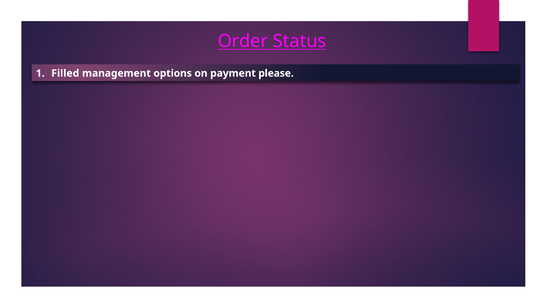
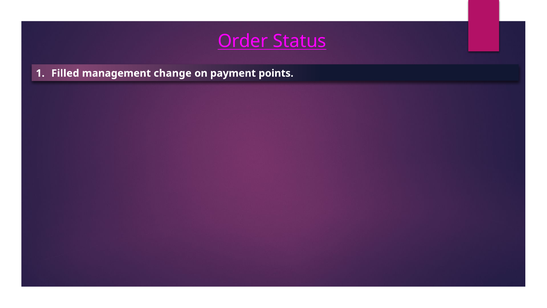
options: options -> change (173, 73)
please: please -> points (276, 73)
